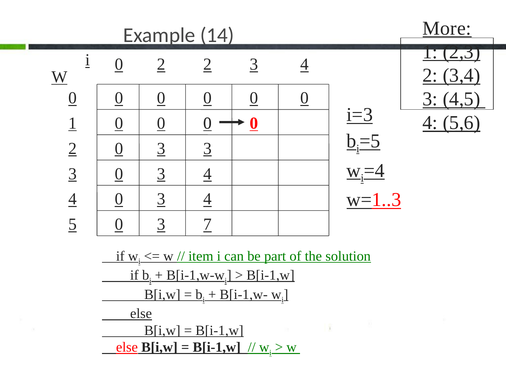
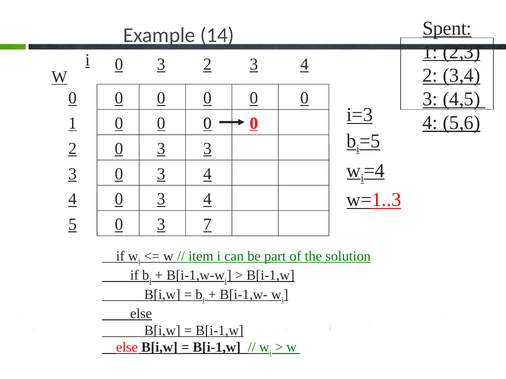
More: More -> Spent (447, 28)
i 0 2: 2 -> 3 (161, 64)
